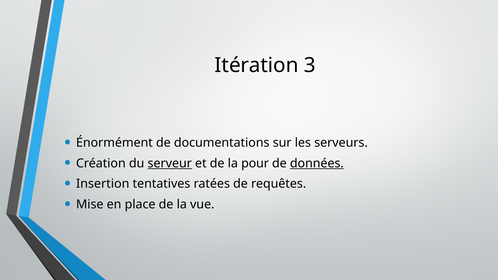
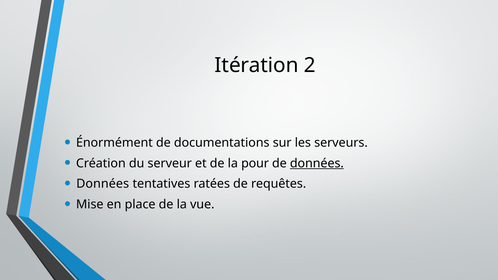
3: 3 -> 2 (310, 65)
serveur underline: present -> none (170, 163)
Insertion: Insertion -> Données (103, 184)
